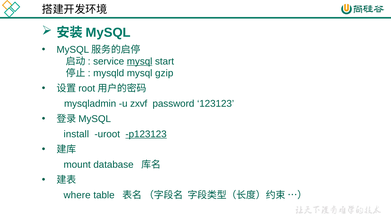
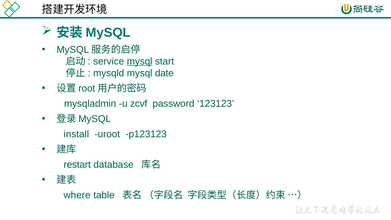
gzip: gzip -> date (164, 73)
zxvf: zxvf -> zcvf (139, 104)
p123123 underline: present -> none (146, 134)
mount: mount -> restart (77, 165)
